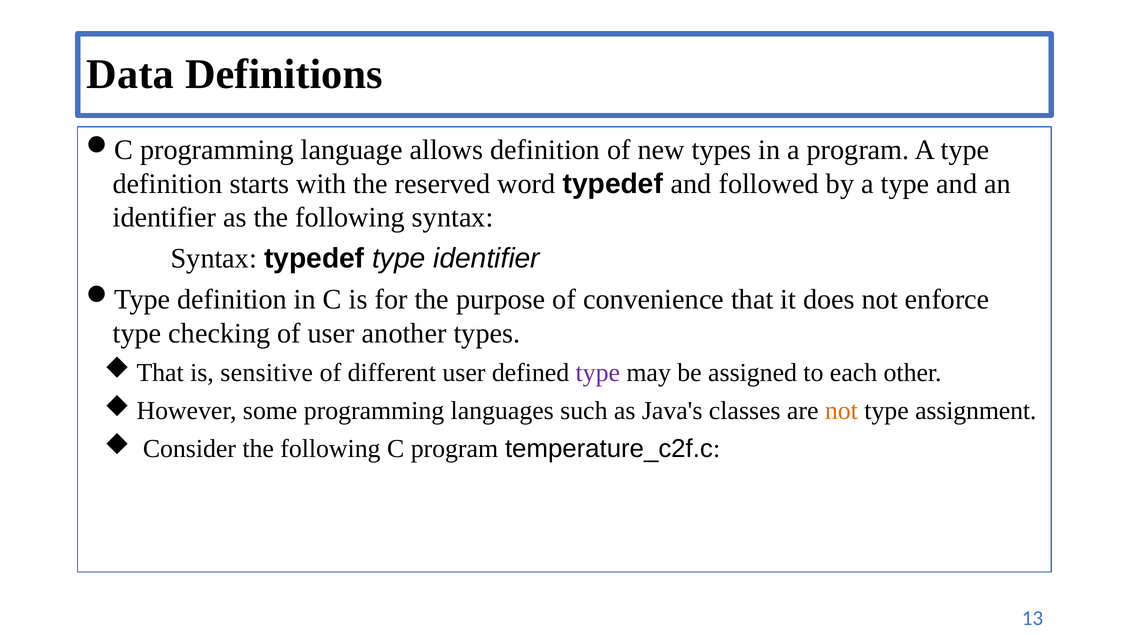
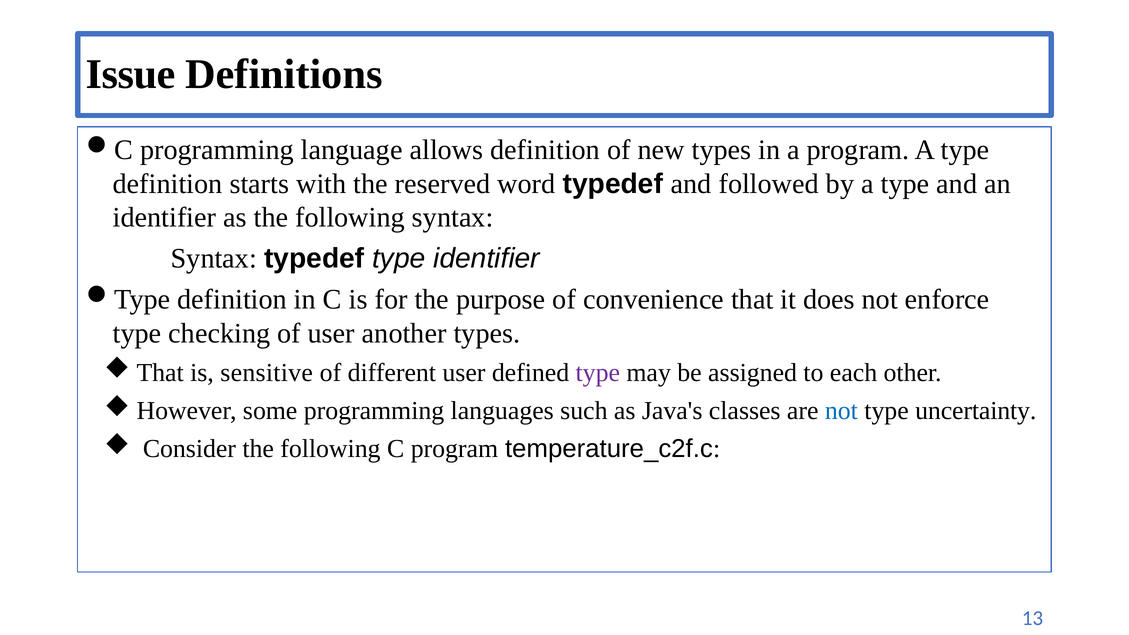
Data: Data -> Issue (131, 74)
not colour: orange -> blue (841, 411)
assignment: assignment -> uncertainty (976, 411)
